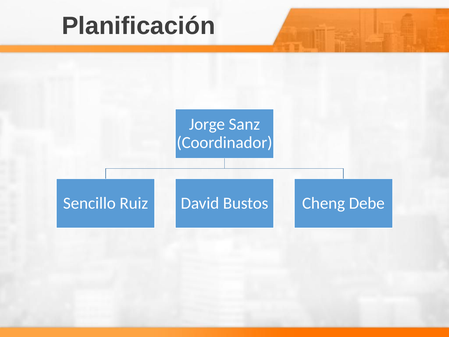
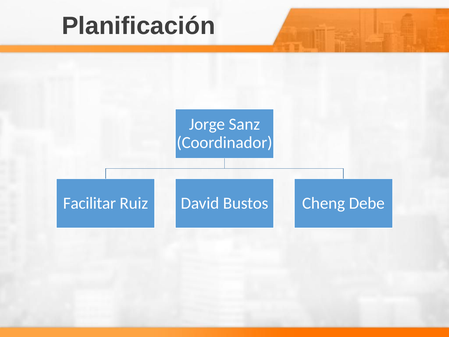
Sencillo: Sencillo -> Facilitar (89, 203)
